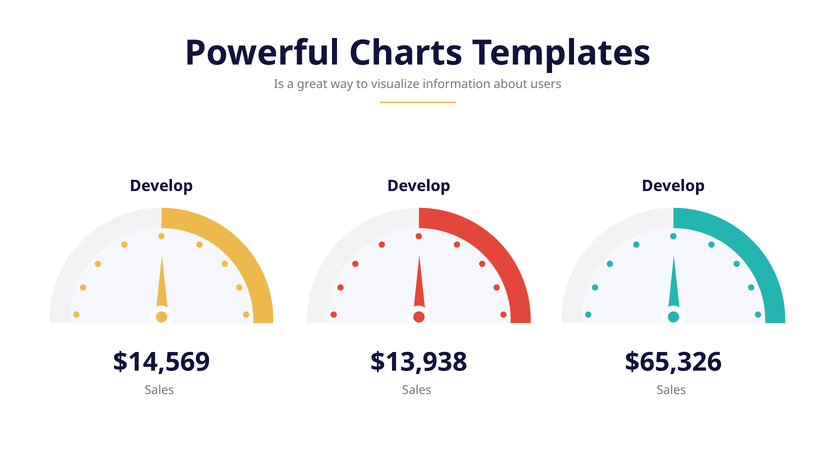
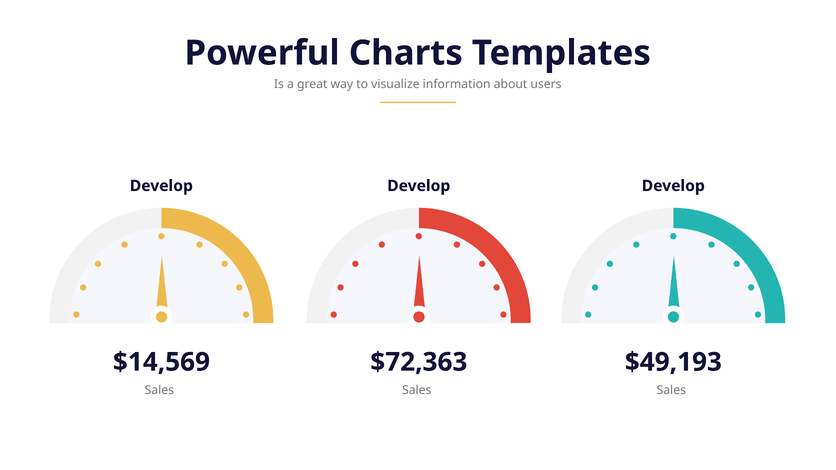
$13,938: $13,938 -> $72,363 (419, 362)
$65,326: $65,326 -> $49,193 (673, 362)
